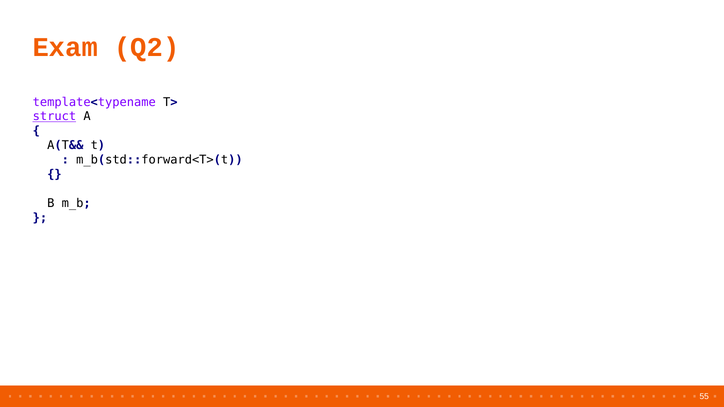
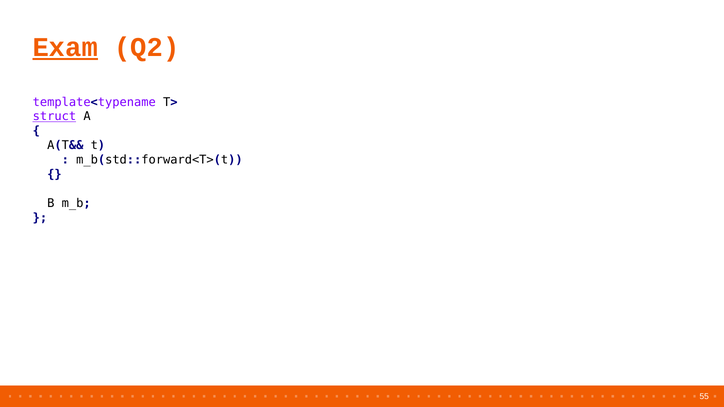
Exam underline: none -> present (65, 47)
